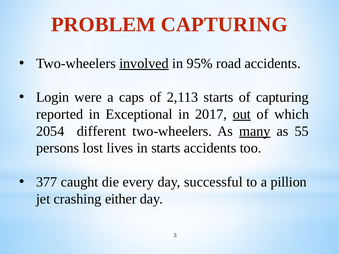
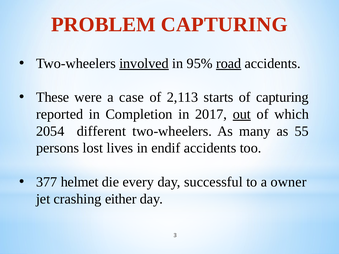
road underline: none -> present (229, 63)
Login: Login -> These (53, 97)
caps: caps -> case (132, 97)
Exceptional: Exceptional -> Completion (139, 114)
many underline: present -> none (255, 131)
in starts: starts -> endif (166, 148)
caught: caught -> helmet (80, 182)
pillion: pillion -> owner (289, 182)
